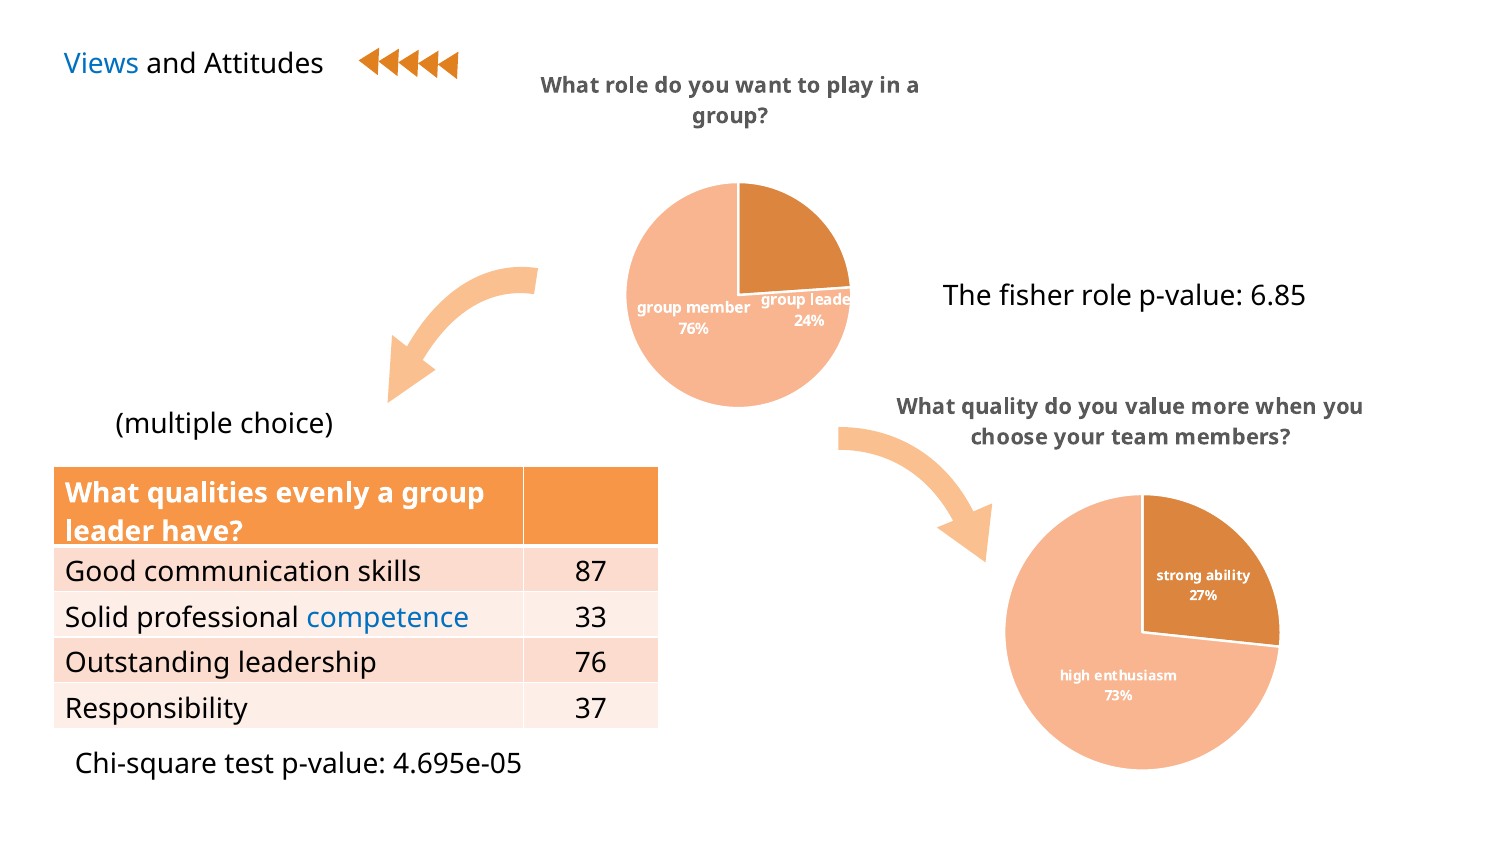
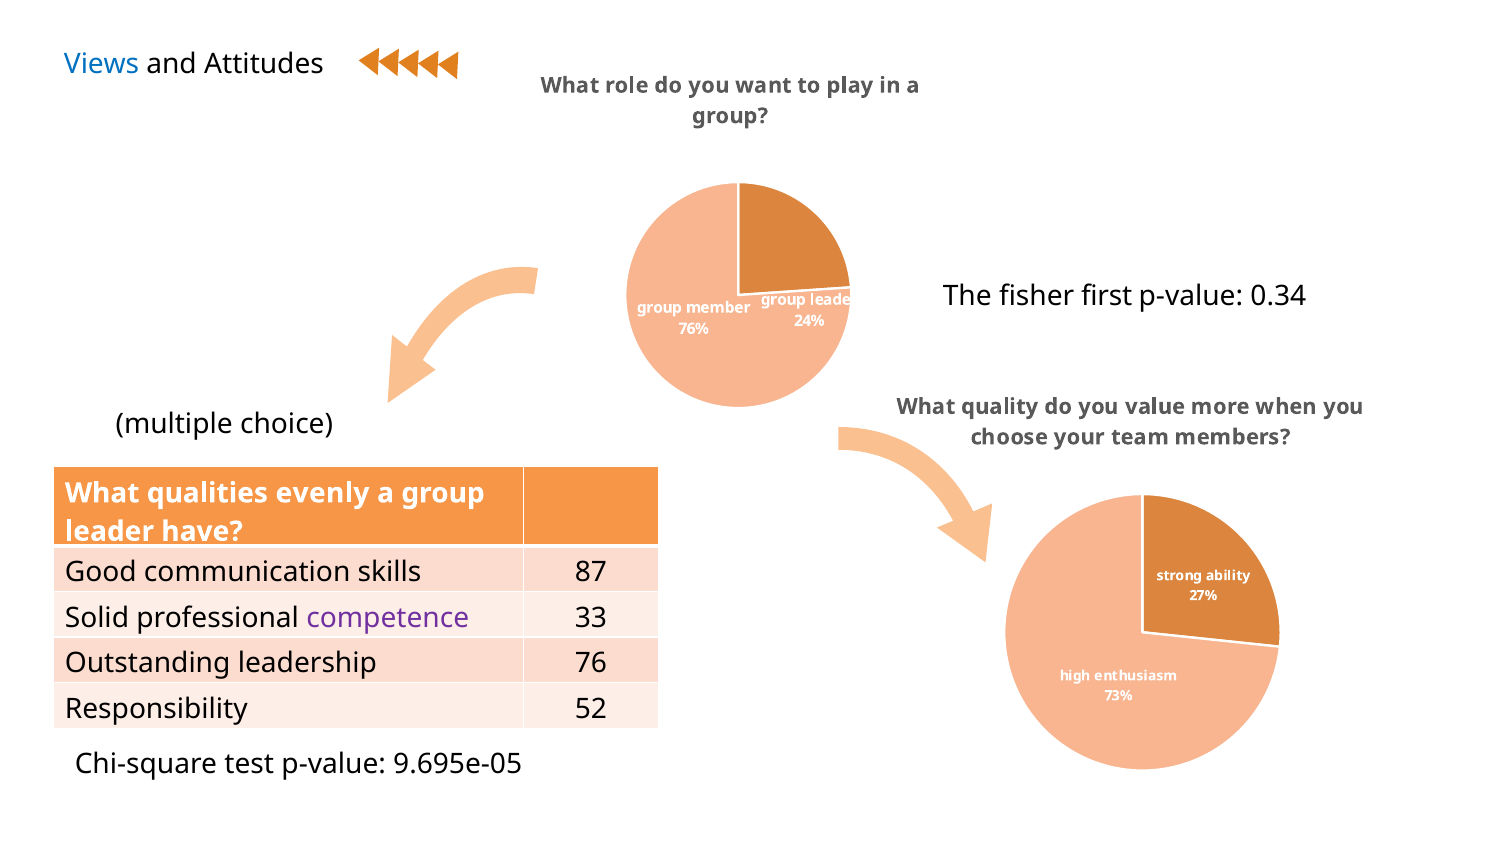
fisher role: role -> first (1107, 296)
6.85: 6.85 -> 0.34 (1278, 296)
competence colour: blue -> purple (388, 618)
37: 37 -> 52 (591, 709)
4.695e-05: 4.695e-05 -> 9.695e-05 (458, 764)
